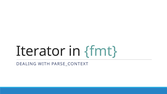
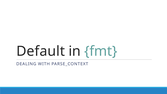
Iterator: Iterator -> Default (41, 51)
